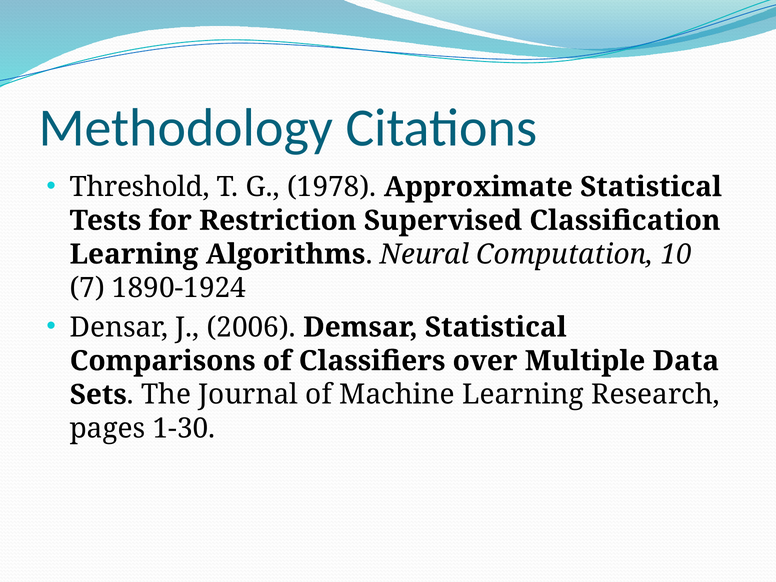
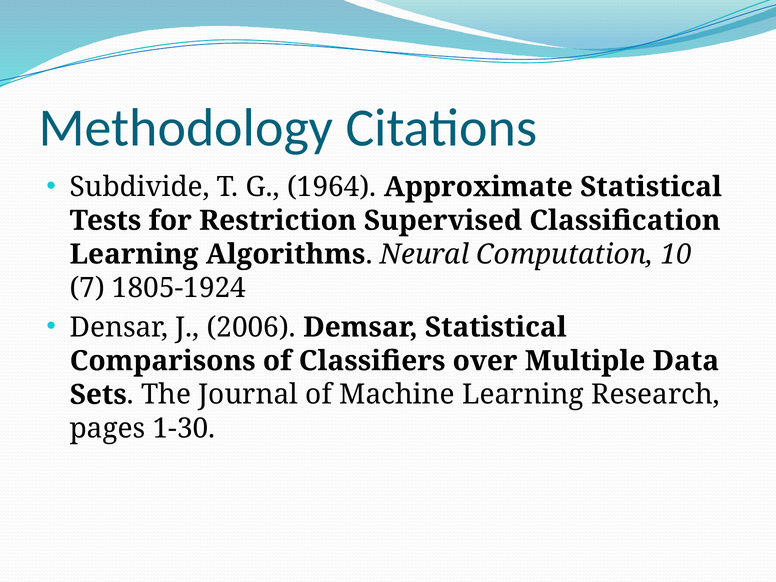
Threshold: Threshold -> Subdivide (140, 187)
1978: 1978 -> 1964 (332, 187)
1890-1924: 1890-1924 -> 1805-1924 (179, 288)
